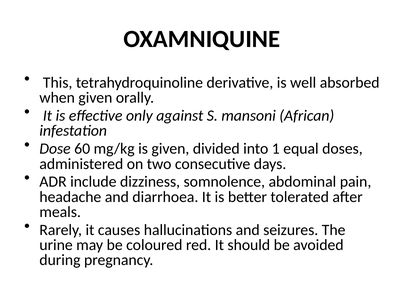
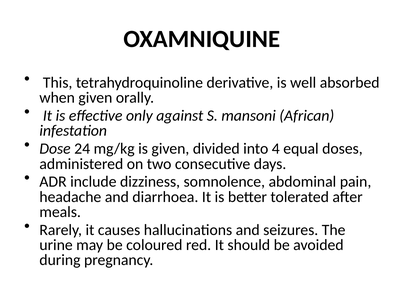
60: 60 -> 24 (82, 149)
1: 1 -> 4 (276, 149)
